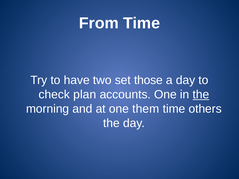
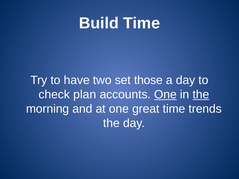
From: From -> Build (99, 23)
One underline: none -> present (165, 95)
them: them -> great (146, 109)
others: others -> trends (205, 109)
